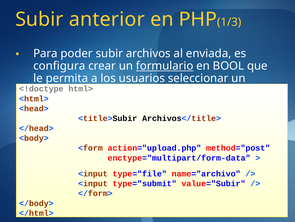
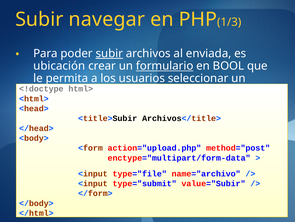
anterior: anterior -> navegar (107, 19)
subir underline: none -> present (109, 53)
configura: configura -> ubicación (59, 66)
